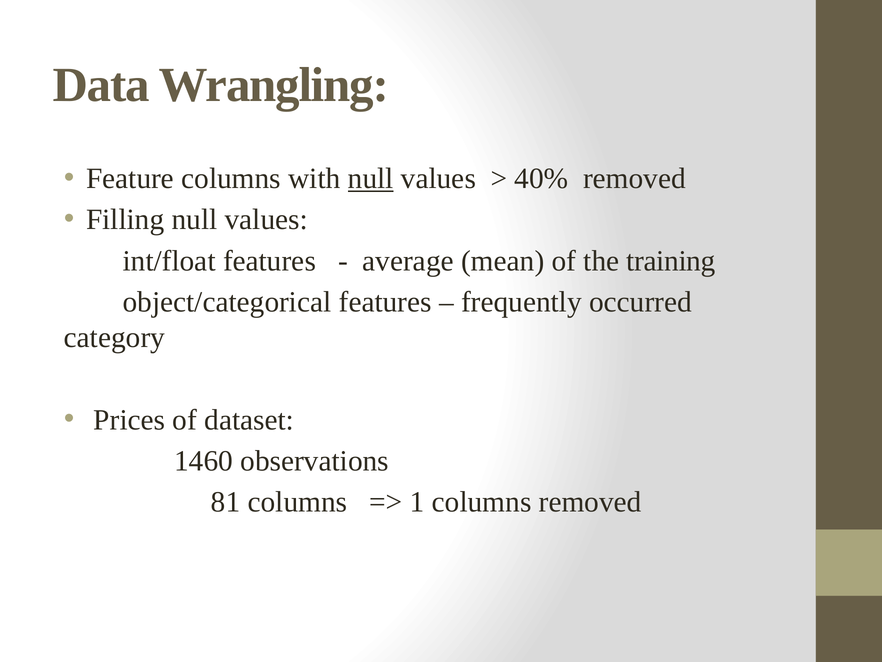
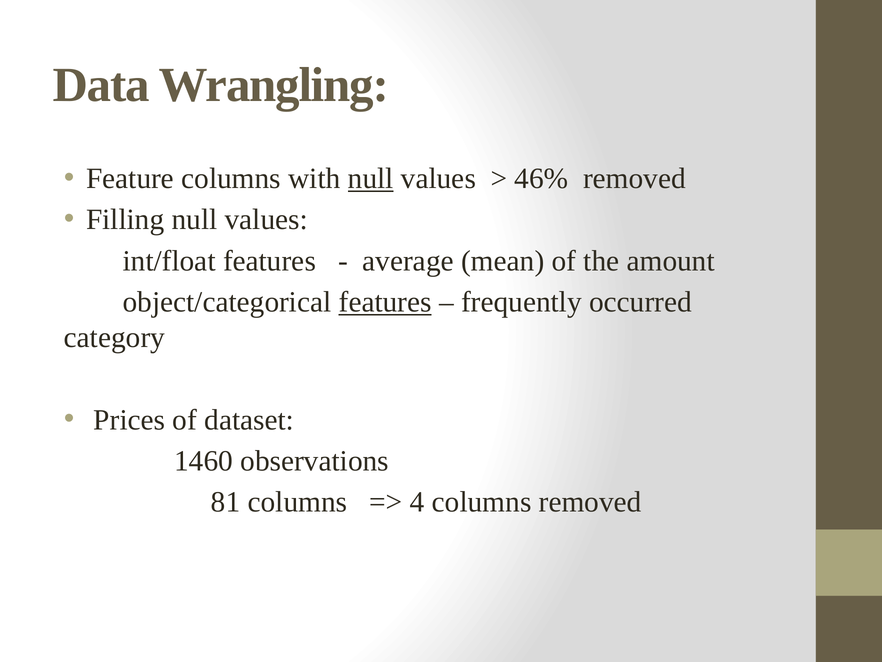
40%: 40% -> 46% (541, 178)
training: training -> amount (671, 261)
features underline: none -> present (385, 302)
1: 1 -> 4 (417, 502)
